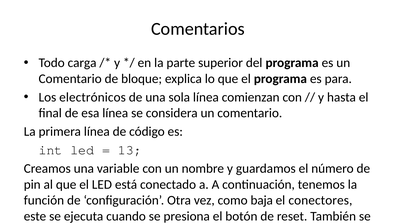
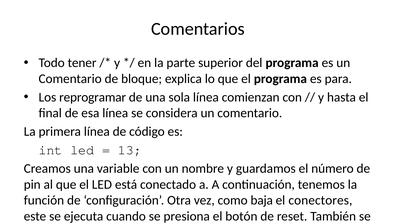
carga: carga -> tener (82, 63)
electrónicos: electrónicos -> reprogramar (93, 97)
